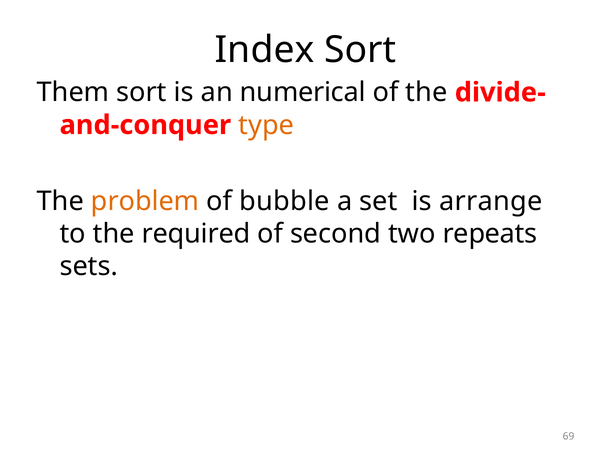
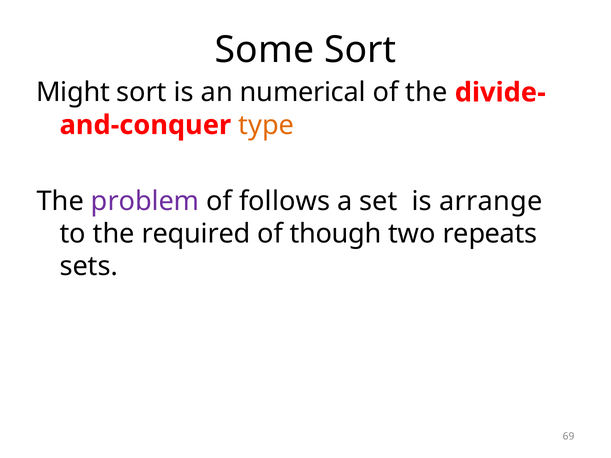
Index: Index -> Some (264, 50)
Them: Them -> Might (73, 93)
problem colour: orange -> purple (145, 201)
bubble: bubble -> follows (285, 201)
second: second -> though (336, 234)
